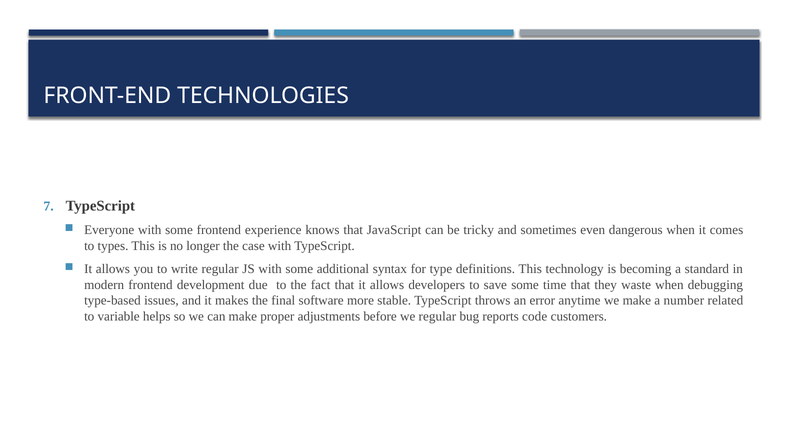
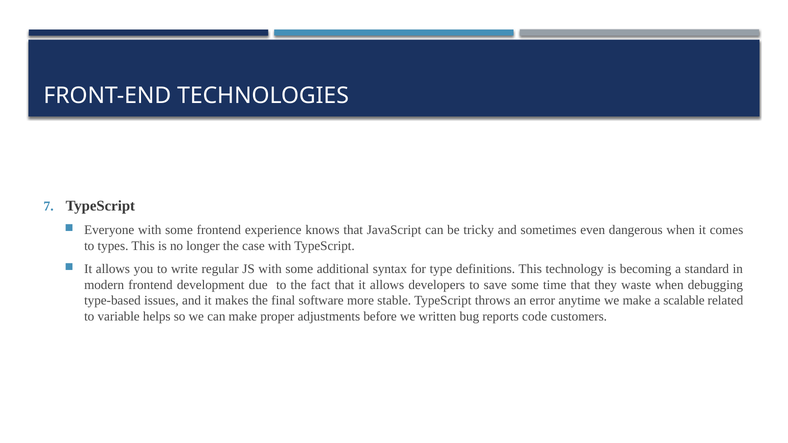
number: number -> scalable (684, 301)
we regular: regular -> written (437, 317)
